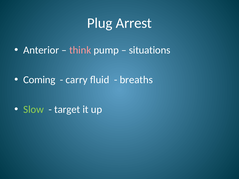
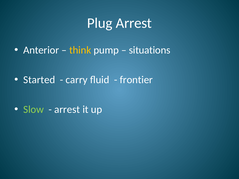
think colour: pink -> yellow (80, 50)
Coming: Coming -> Started (39, 80)
breaths: breaths -> frontier (136, 80)
target: target -> arrest (67, 110)
